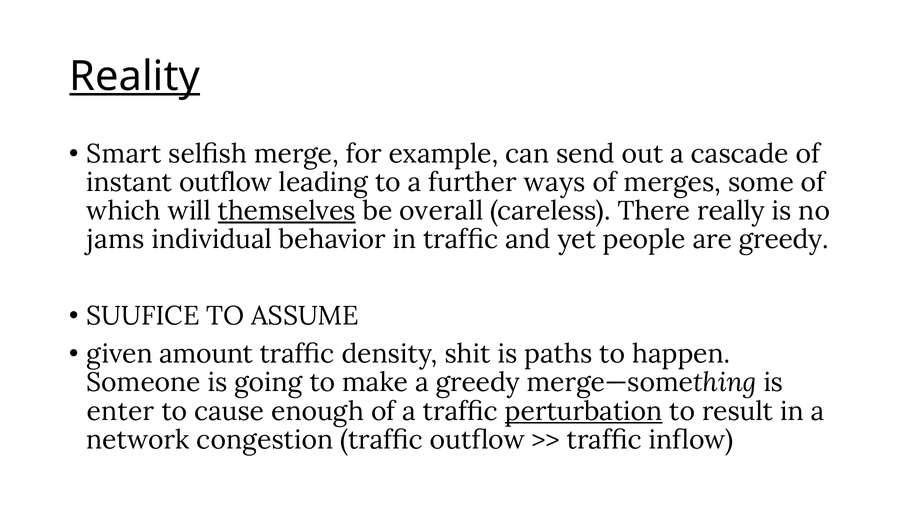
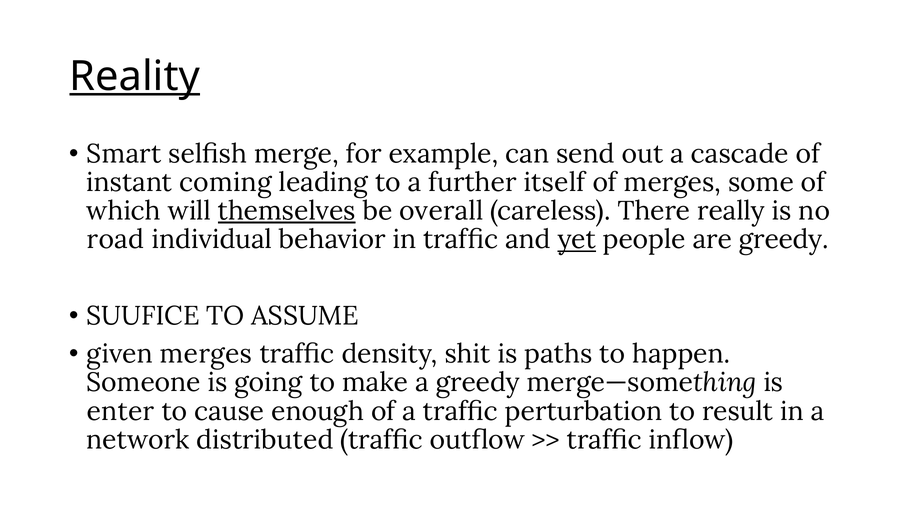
instant outflow: outflow -> coming (225, 182)
ways: ways -> itself (555, 182)
jams: jams -> road (116, 240)
yet underline: none -> present (577, 240)
given amount: amount -> merges (206, 354)
perturbation underline: present -> none (584, 411)
congestion: congestion -> distributed (265, 440)
